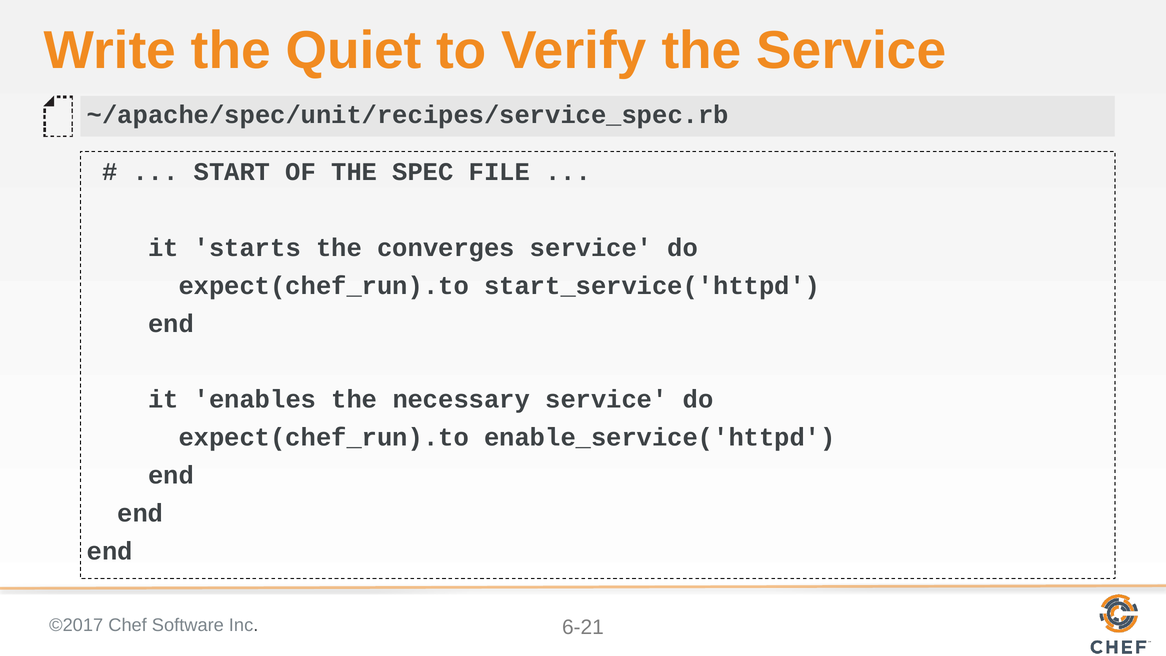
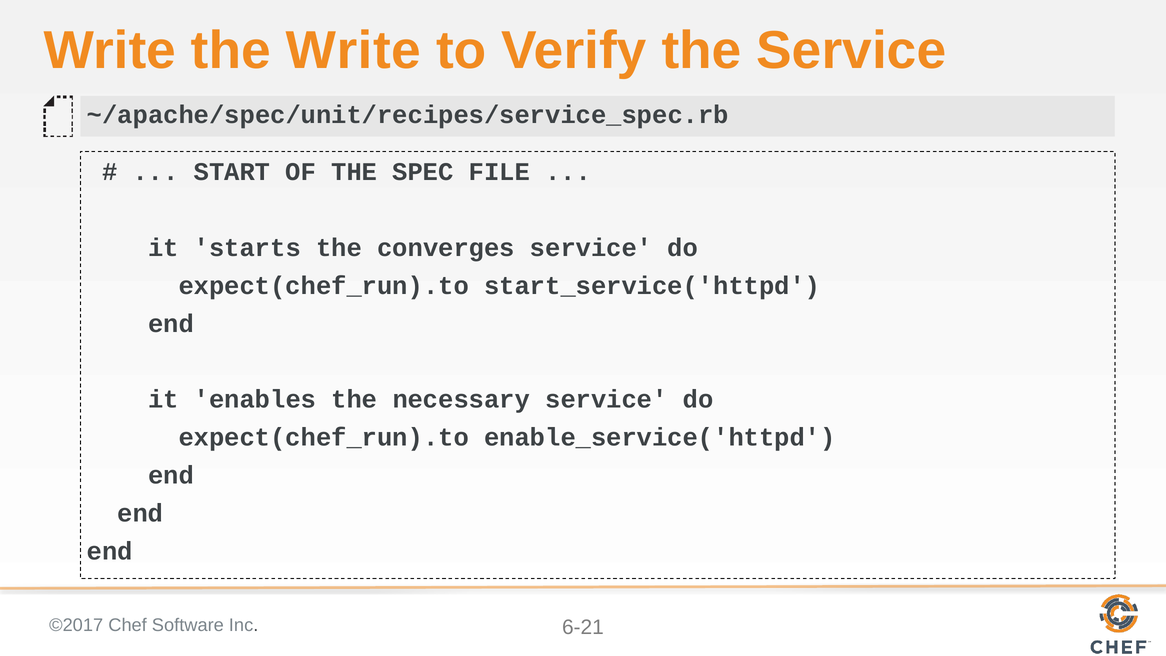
the Quiet: Quiet -> Write (353, 50)
